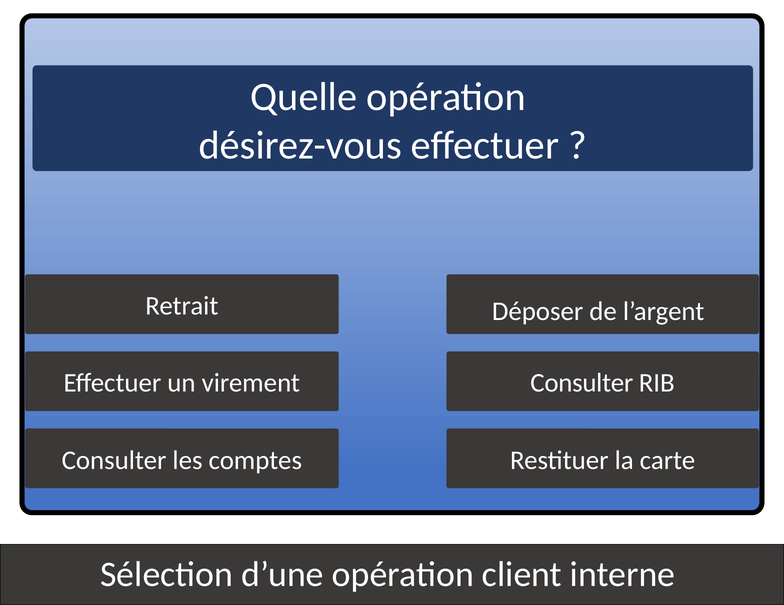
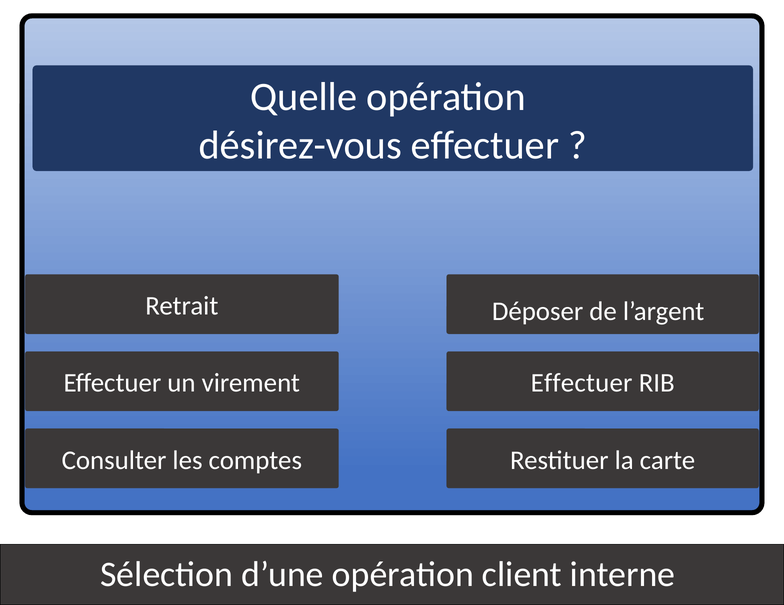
Consulter: Consulter -> Effectuer (582, 383)
